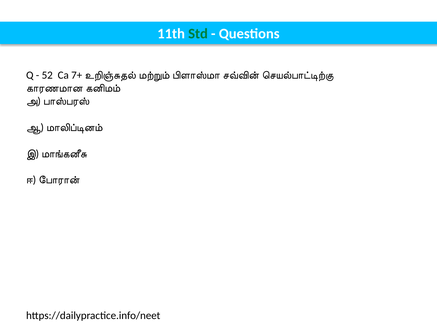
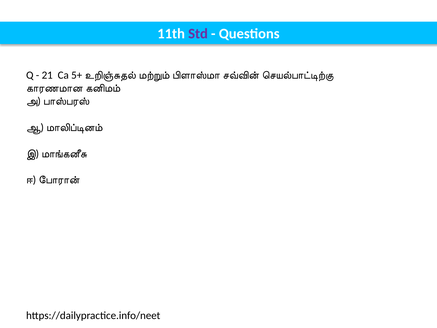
Std colour: green -> purple (198, 34)
52: 52 -> 21 (47, 75)
7+: 7+ -> 5+ (77, 75)
